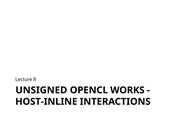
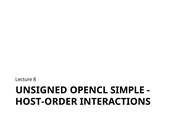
WORKS: WORKS -> SIMPLE (127, 90)
HOST-INLINE: HOST-INLINE -> HOST-ORDER (46, 102)
